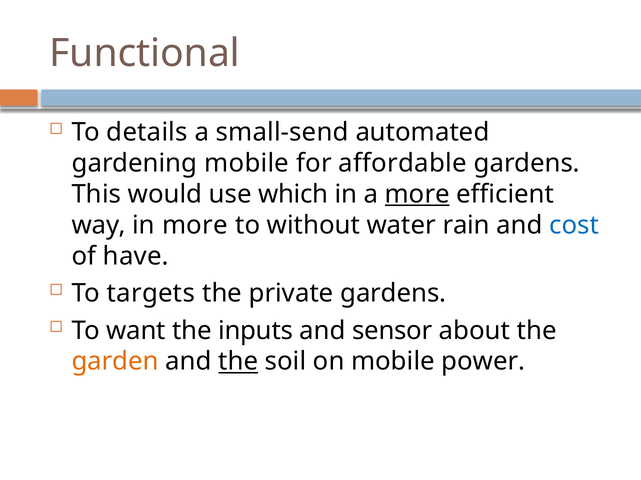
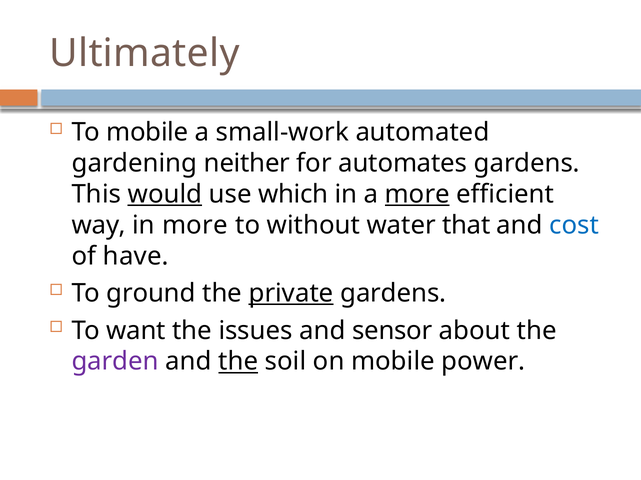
Functional: Functional -> Ultimately (144, 53)
To details: details -> mobile (147, 133)
small-send: small-send -> small-work (282, 133)
gardening mobile: mobile -> neither (247, 164)
affordable: affordable -> automates (403, 164)
would underline: none -> present (165, 195)
rain: rain -> that (466, 226)
targets: targets -> ground (151, 294)
private underline: none -> present (291, 294)
inputs: inputs -> issues (256, 331)
garden colour: orange -> purple (115, 362)
